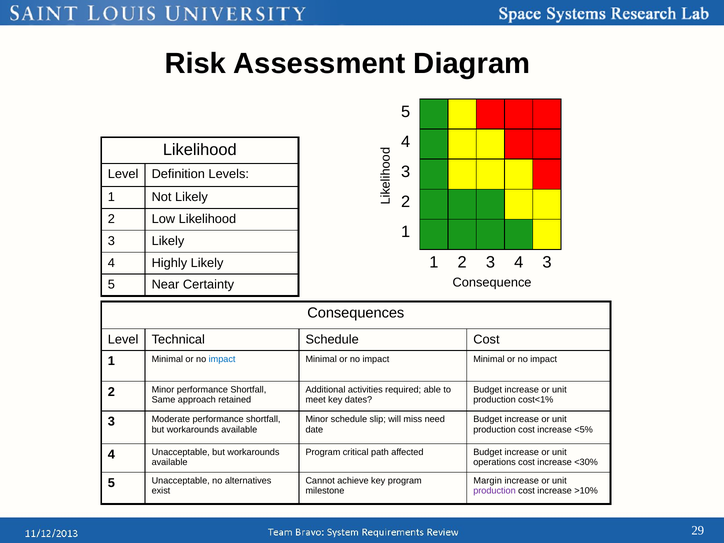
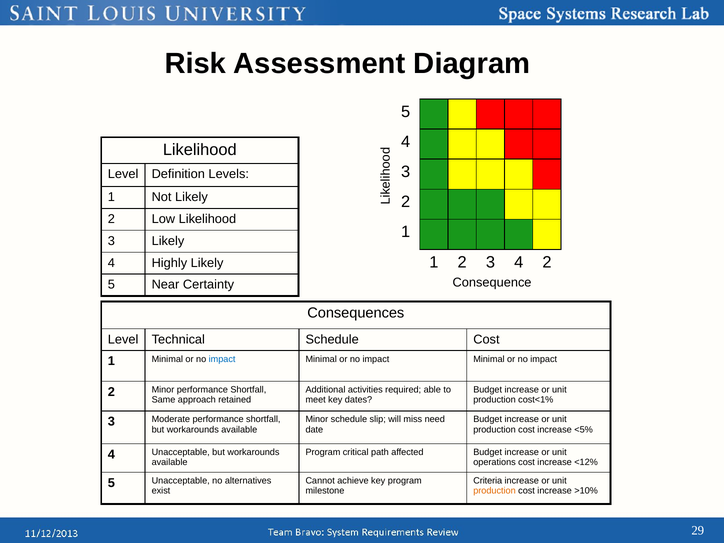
3 4 3: 3 -> 2 (547, 262)
<30%: <30% -> <12% (586, 463)
Margin: Margin -> Criteria (488, 481)
production colour: purple -> orange (495, 491)
